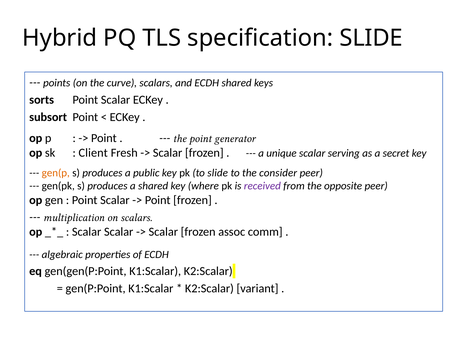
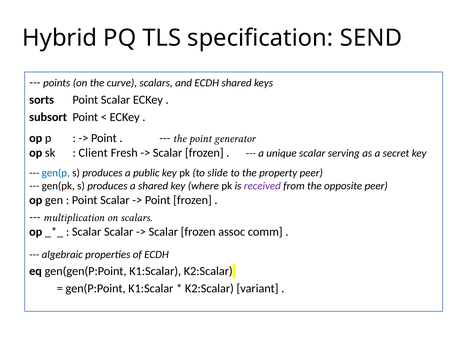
specification SLIDE: SLIDE -> SEND (371, 38)
gen(p colour: orange -> blue (56, 173)
consider: consider -> property (278, 173)
